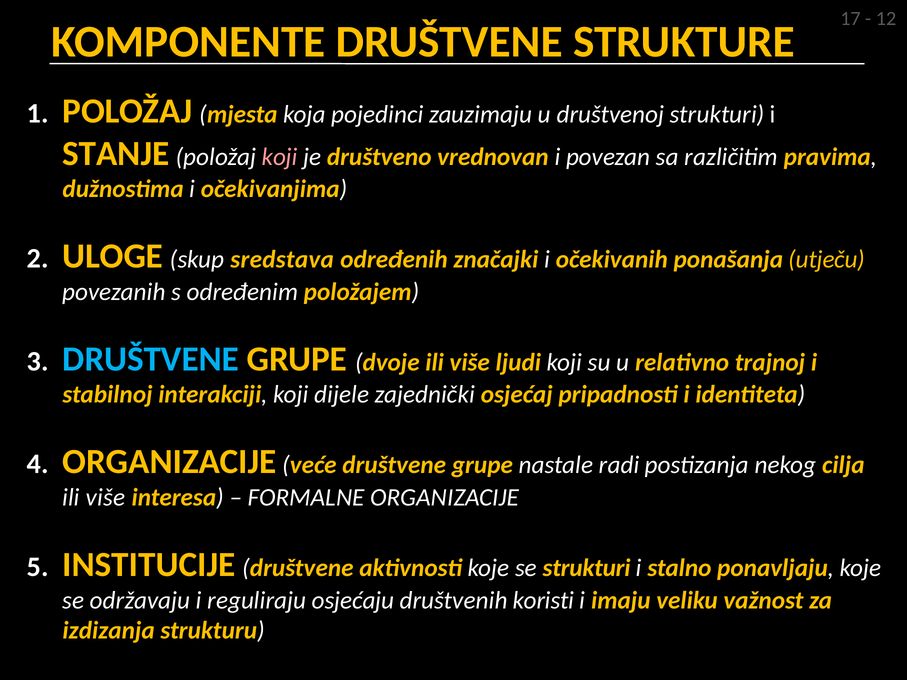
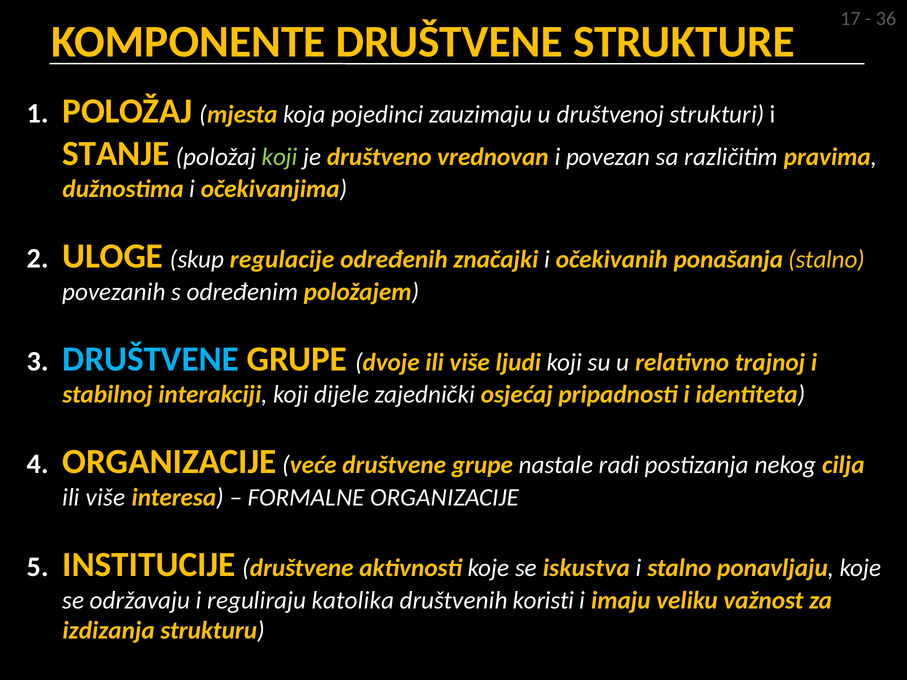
12: 12 -> 36 (886, 19)
koji colour: pink -> light green (280, 157)
sredstava: sredstava -> regulacije (282, 260)
ponašanja utječu: utječu -> stalno (827, 260)
se strukturi: strukturi -> iskustva (586, 568)
osjećaju: osjećaju -> katolika (353, 600)
